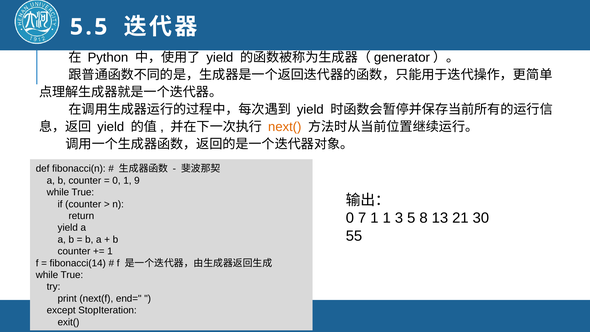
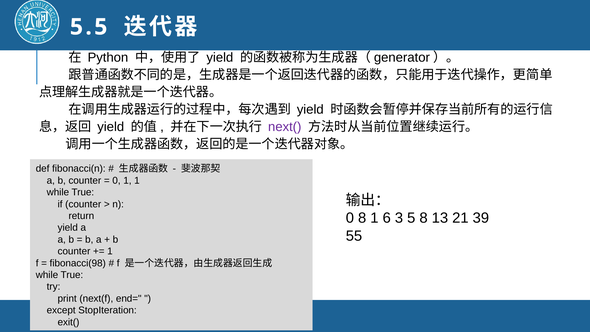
next( colour: orange -> purple (285, 127)
1 9: 9 -> 1 (137, 180)
0 7: 7 -> 8 (362, 218)
1 1: 1 -> 6 (387, 218)
30: 30 -> 39 (481, 218)
fibonacci(14: fibonacci(14 -> fibonacci(98 (78, 263)
